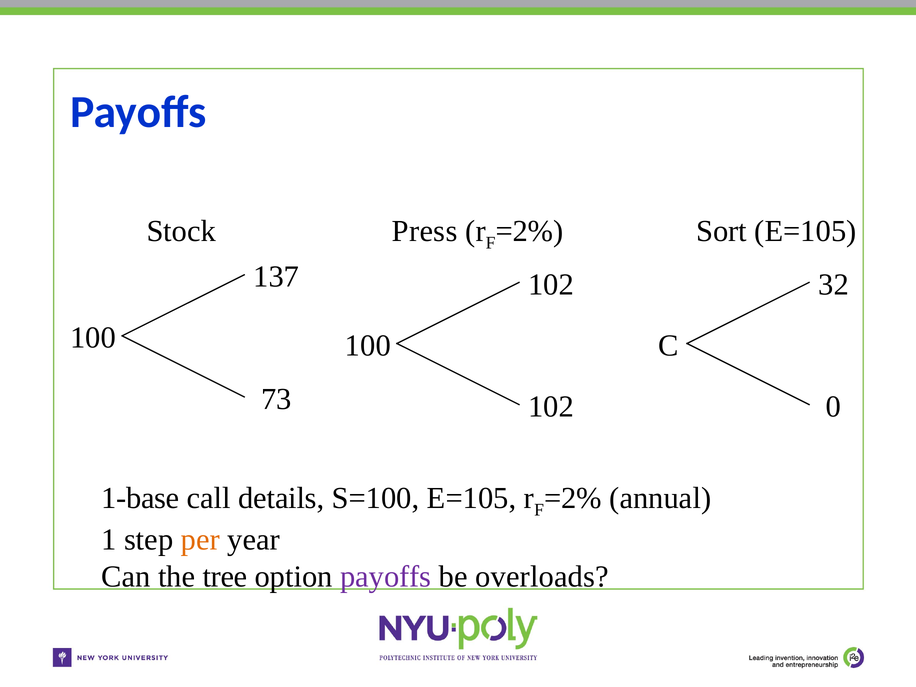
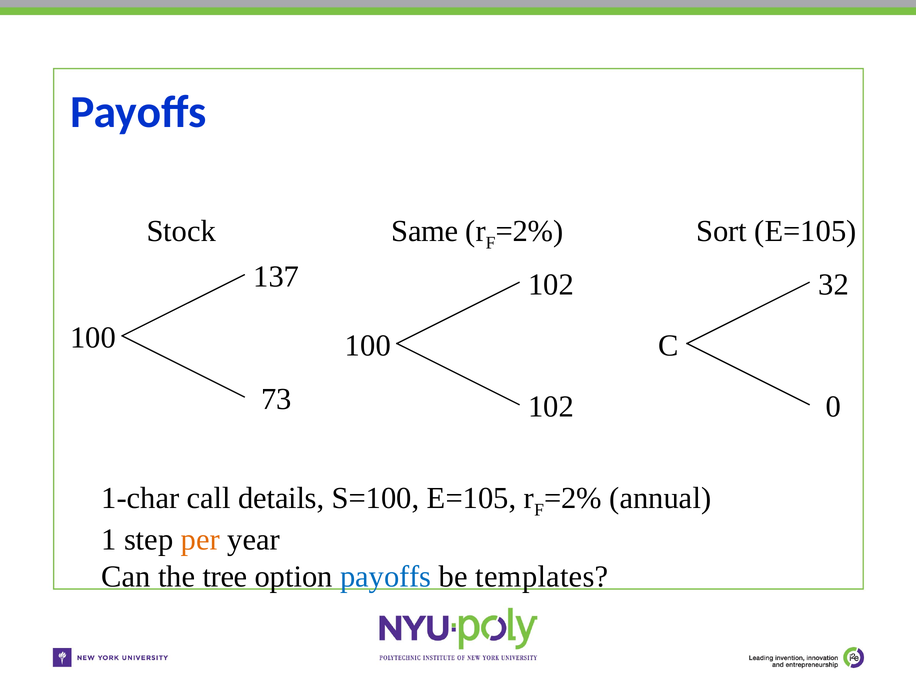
Press: Press -> Same (425, 231)
1-base: 1-base -> 1-char (140, 498)
payoffs colour: purple -> blue (386, 577)
overloads: overloads -> templates (542, 577)
